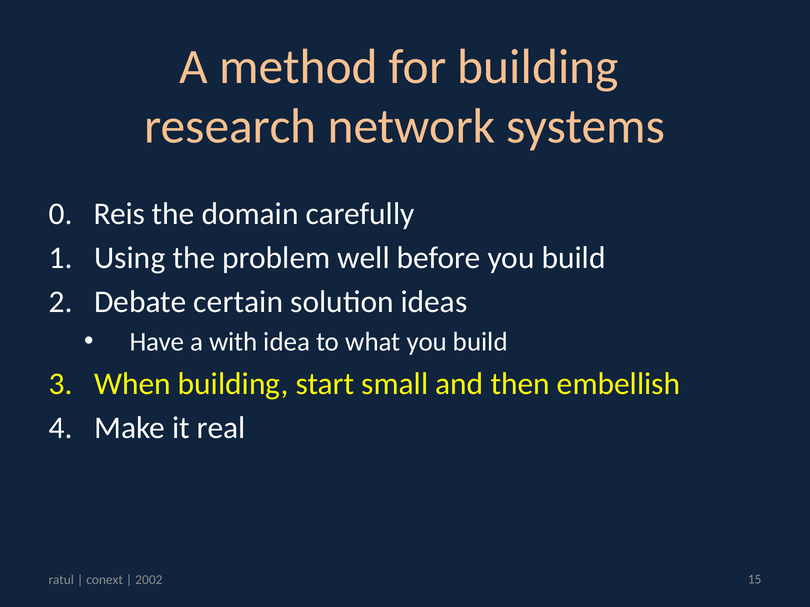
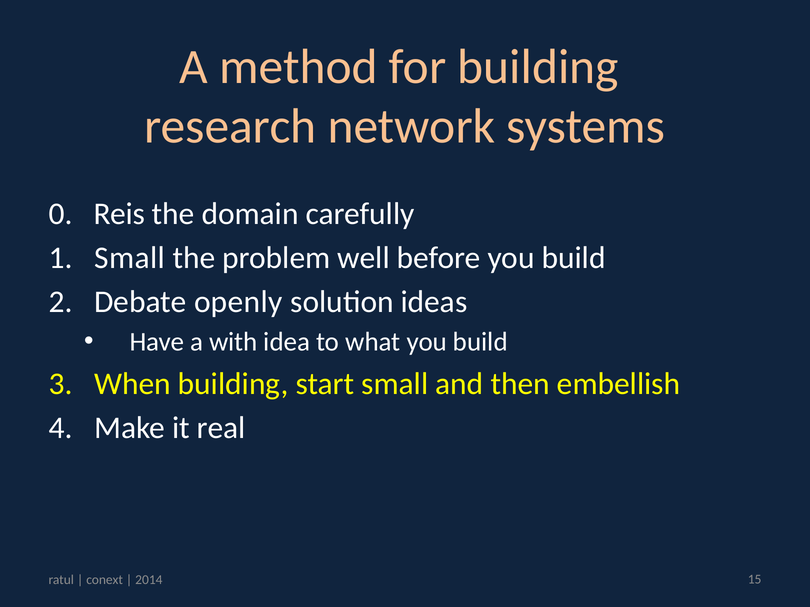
Using: Using -> Small (130, 258)
certain: certain -> openly (238, 302)
2002: 2002 -> 2014 (149, 580)
